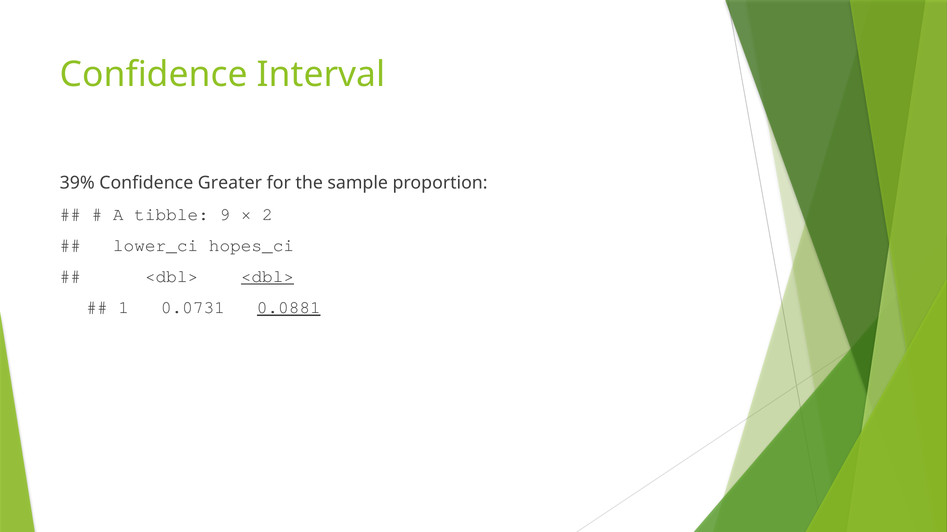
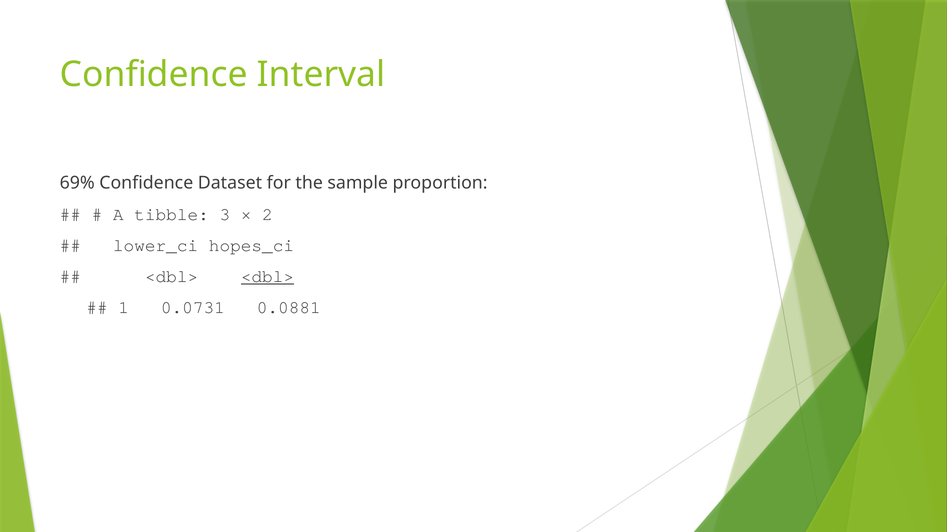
39%: 39% -> 69% (77, 183)
Greater: Greater -> Dataset (230, 183)
9: 9 -> 3 (225, 214)
0.0881 underline: present -> none (289, 308)
